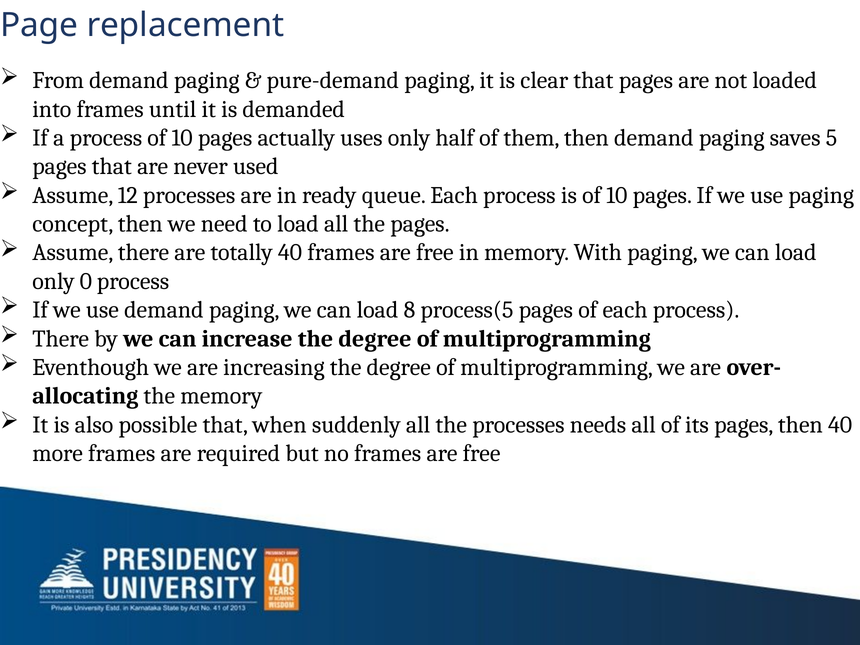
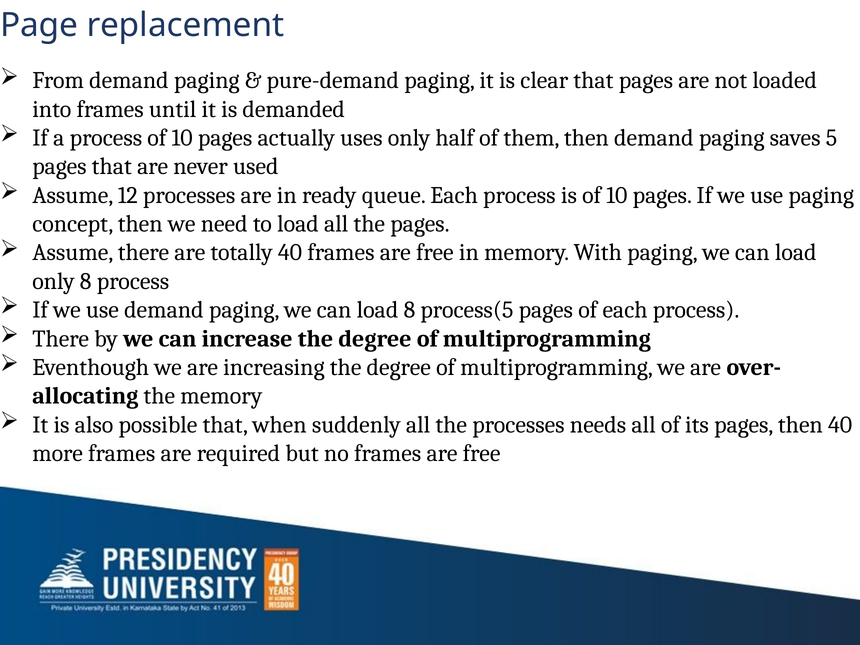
only 0: 0 -> 8 (86, 281)
